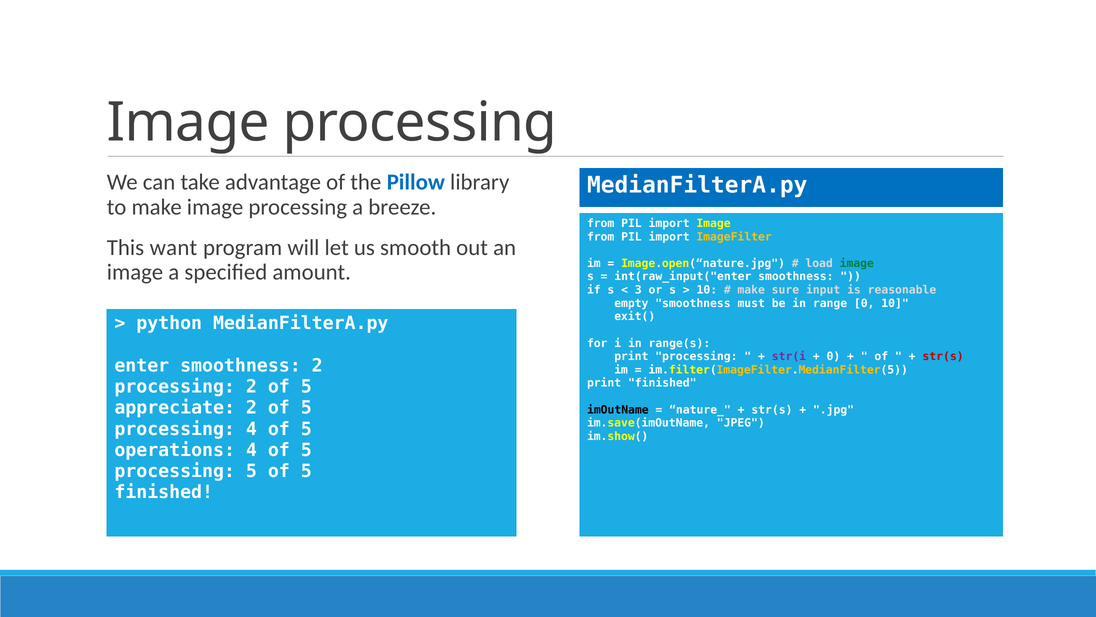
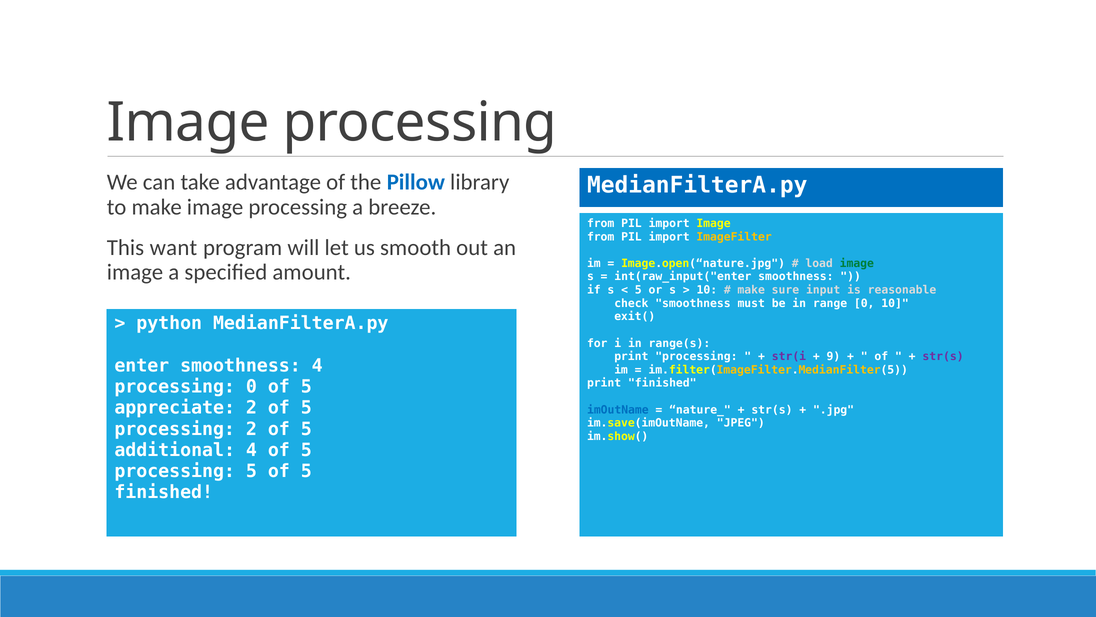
3: 3 -> 5 (638, 290)
empty: empty -> check (631, 303)
0: 0 -> 9 (833, 356)
str(s colour: red -> purple (943, 356)
smoothness 2: 2 -> 4 (317, 365)
processing 2: 2 -> 0 (251, 386)
imOutName colour: black -> blue (618, 409)
processing 4: 4 -> 2 (251, 429)
operations: operations -> additional (175, 450)
